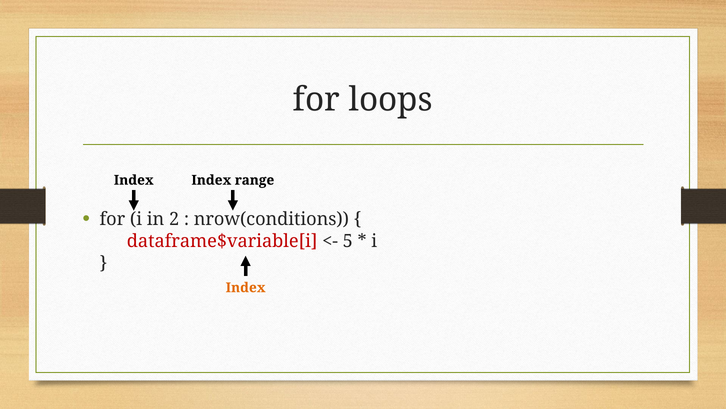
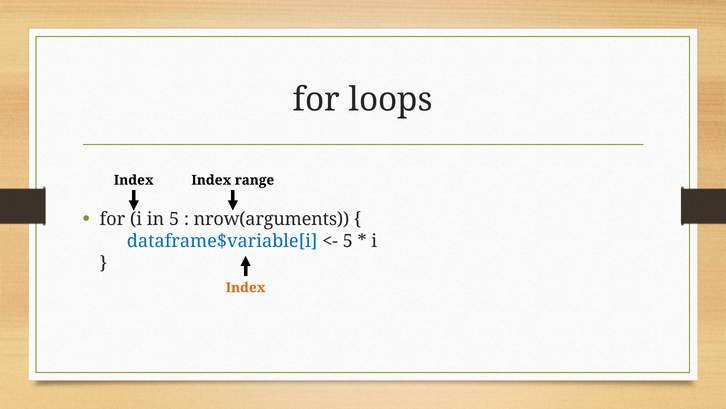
in 2: 2 -> 5 (174, 219)
nrow(conditions: nrow(conditions -> nrow(arguments (271, 219)
dataframe$variable[i colour: red -> blue (222, 241)
